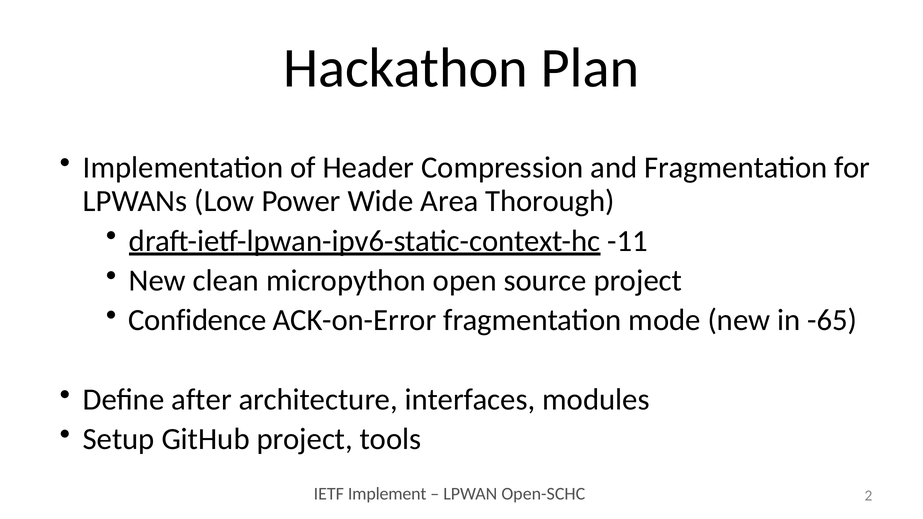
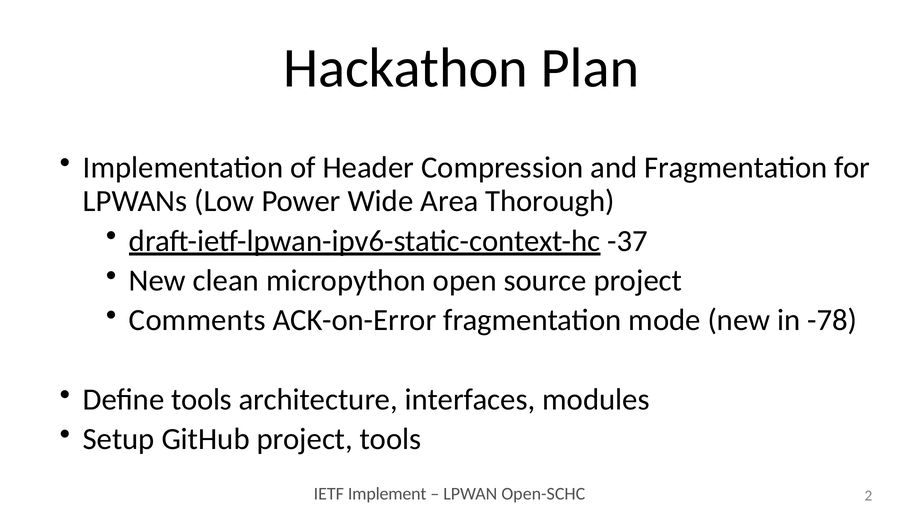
-11: -11 -> -37 (628, 241)
Confidence: Confidence -> Comments (197, 320)
-65: -65 -> -78 (832, 320)
Define after: after -> tools (202, 400)
